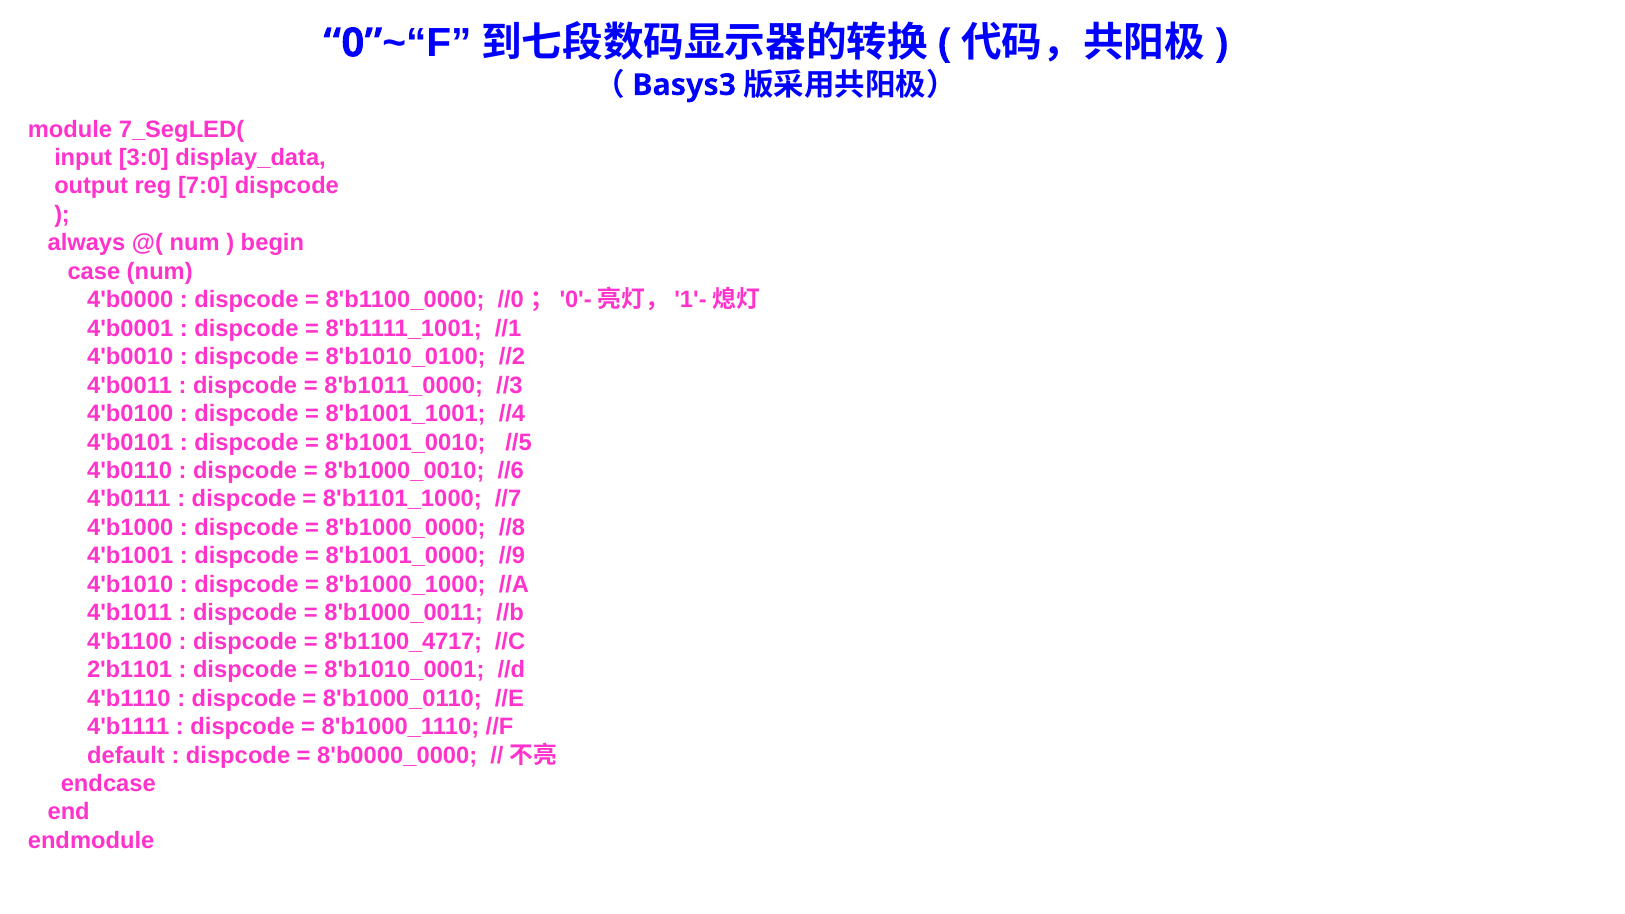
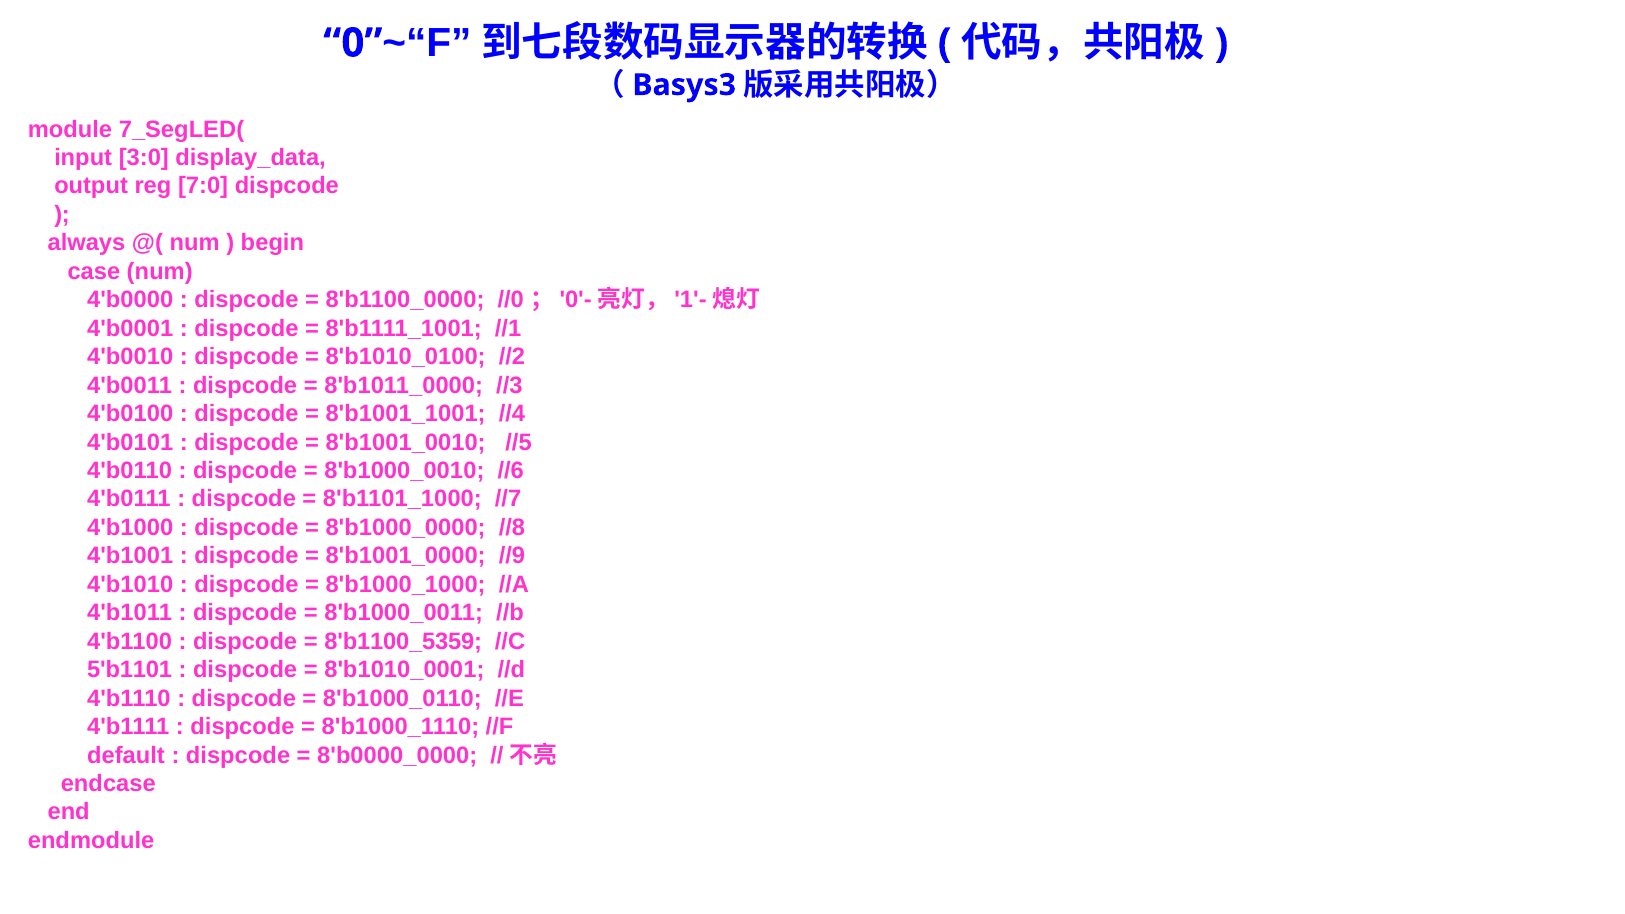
8'b1100_4717: 8'b1100_4717 -> 8'b1100_5359 (403, 641)
2'b1101: 2'b1101 -> 5'b1101 (130, 670)
